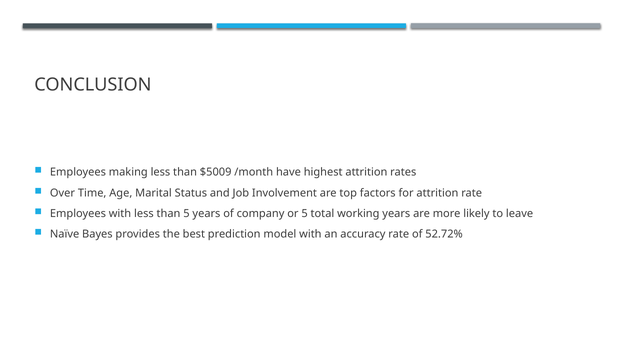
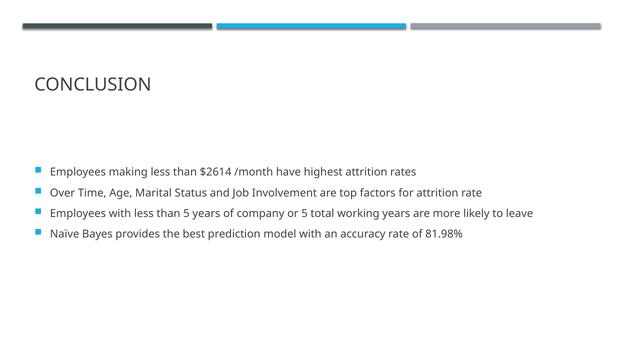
$5009: $5009 -> $2614 (216, 173)
52.72%: 52.72% -> 81.98% (444, 235)
